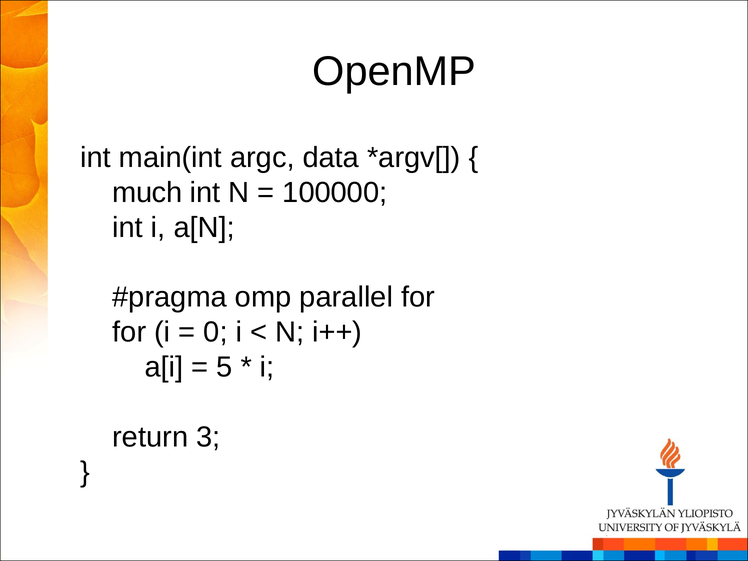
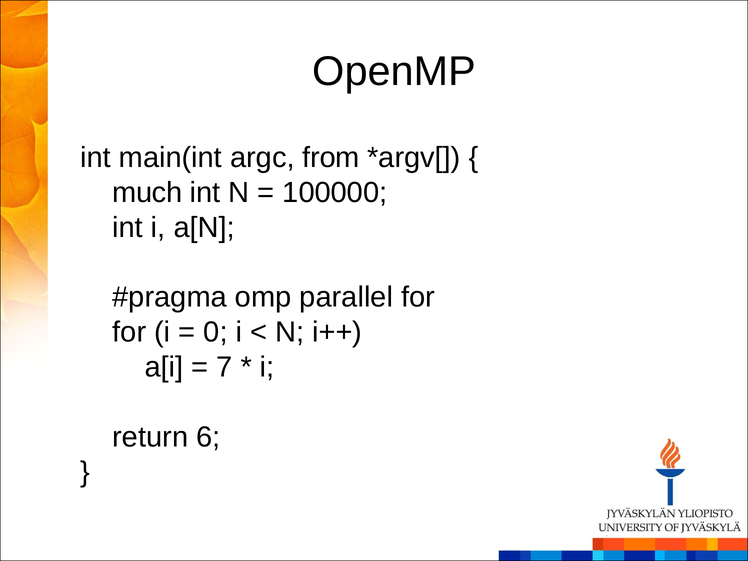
data: data -> from (331, 158)
5: 5 -> 7 (224, 367)
3: 3 -> 6 (208, 437)
